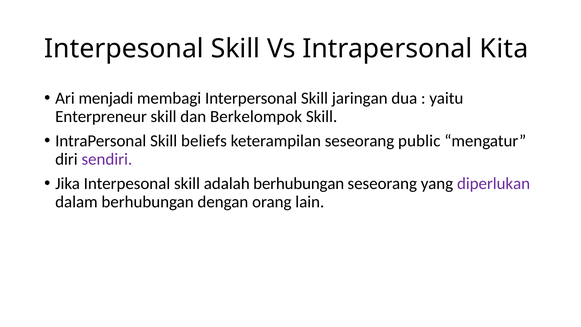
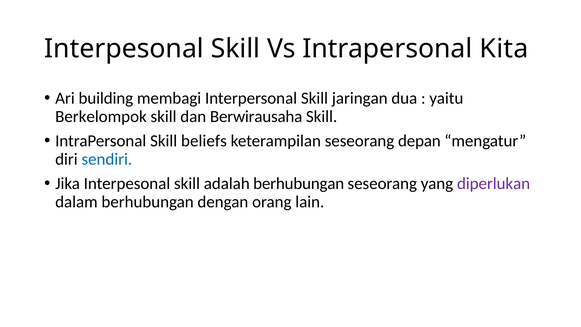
menjadi: menjadi -> building (106, 98)
Enterpreneur: Enterpreneur -> Berkelompok (101, 117)
Berkelompok: Berkelompok -> Berwirausaha (256, 117)
public: public -> depan (419, 141)
sendiri colour: purple -> blue (107, 159)
